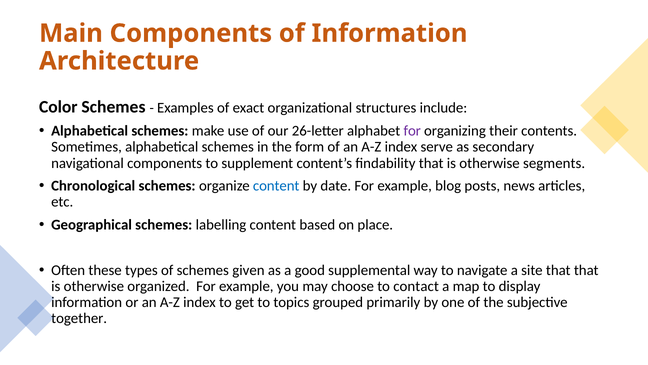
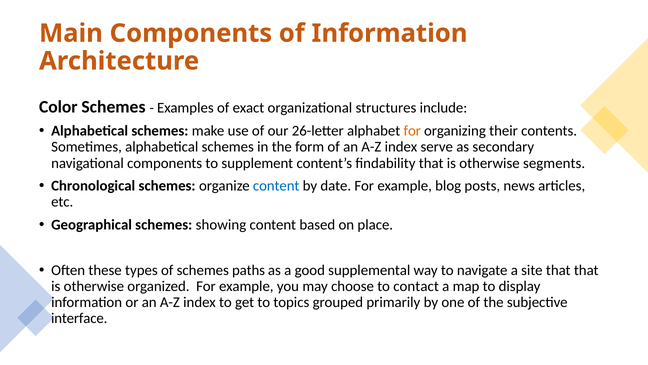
for colour: purple -> orange (412, 131)
labelling: labelling -> showing (221, 224)
given: given -> paths (249, 270)
together: together -> interface (79, 318)
